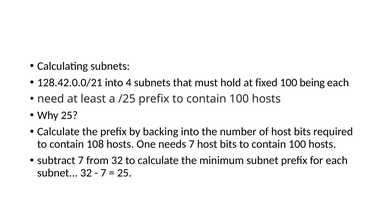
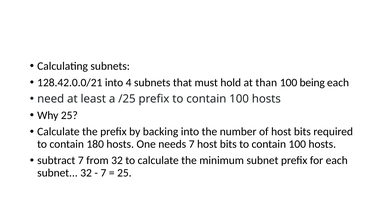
fixed: fixed -> than (266, 83)
108: 108 -> 180 (95, 144)
